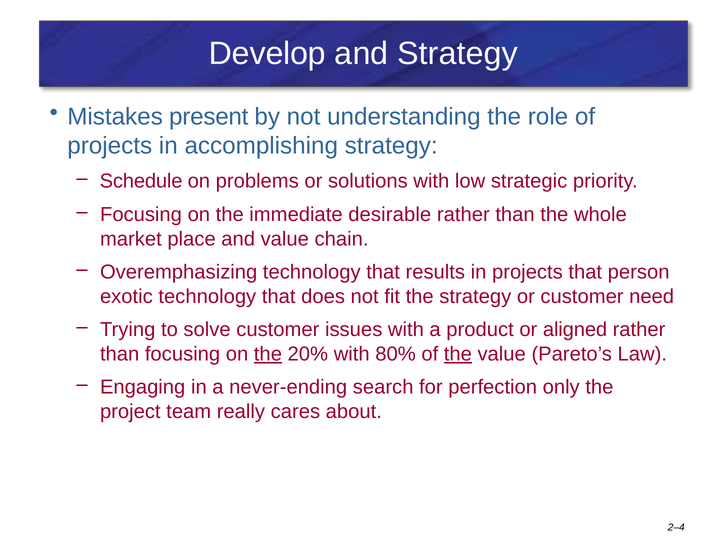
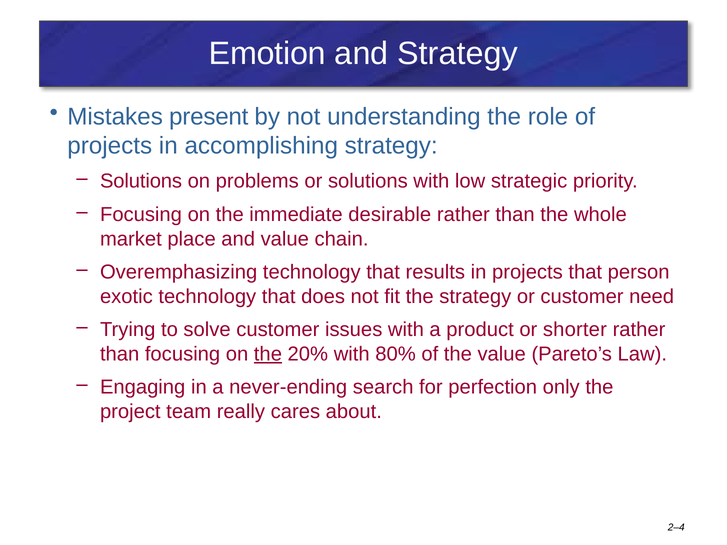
Develop: Develop -> Emotion (267, 54)
Schedule: Schedule -> Solutions (141, 181)
aligned: aligned -> shorter (575, 330)
the underline: present -> none (458, 354)
